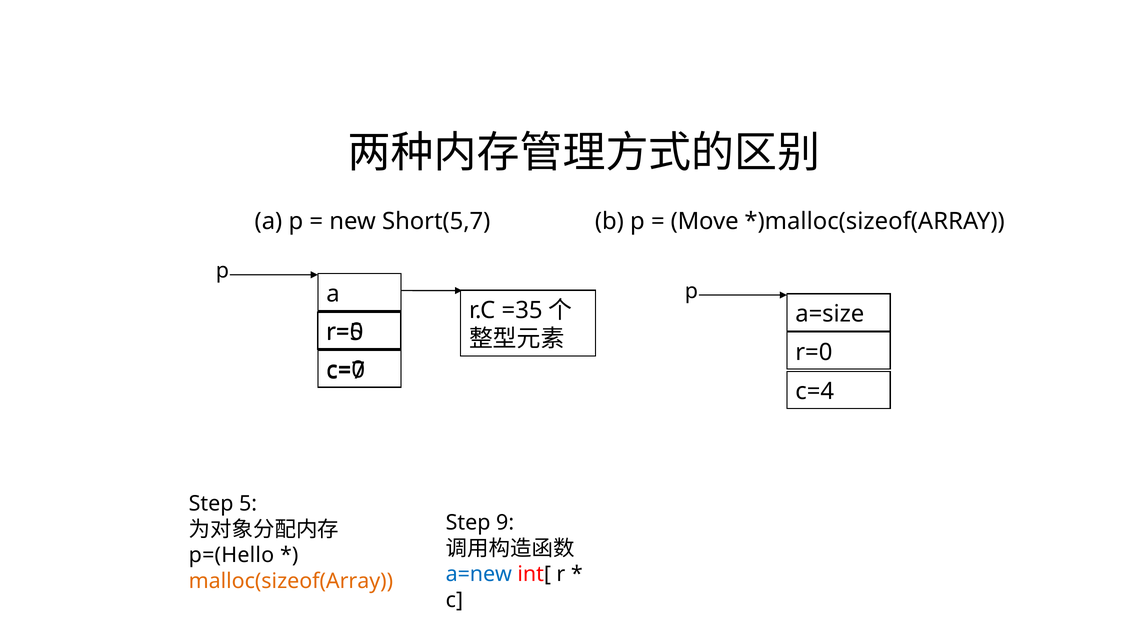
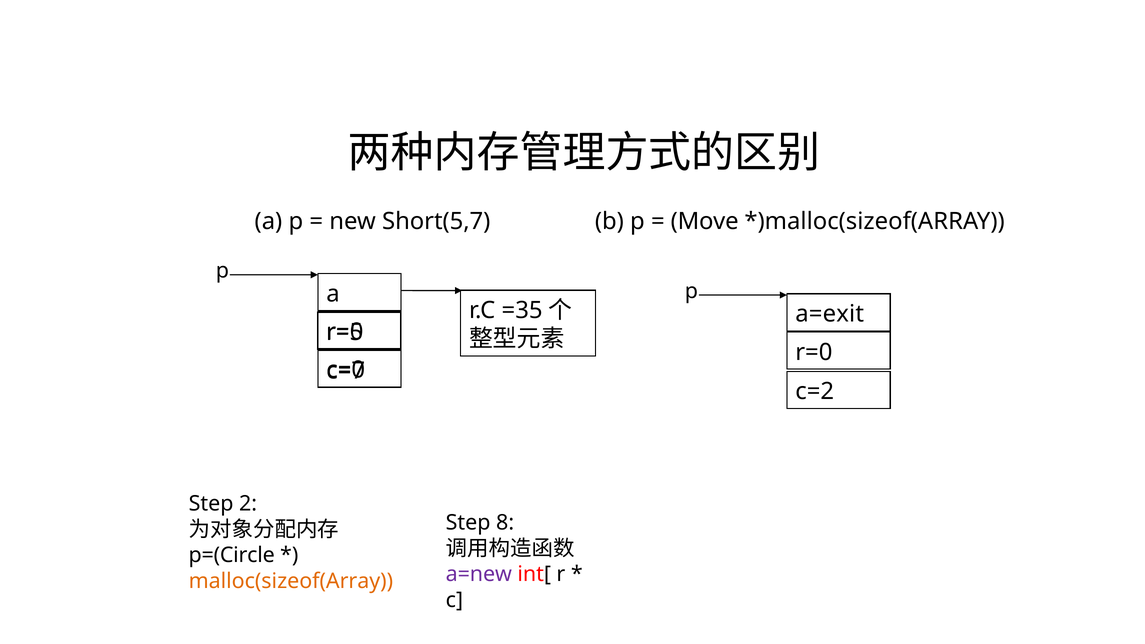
a=size: a=size -> a=exit (830, 314)
c=4: c=4 -> c=2 (815, 392)
5: 5 -> 2 (248, 504)
9: 9 -> 8 (505, 523)
p=(Hello: p=(Hello -> p=(Circle (232, 555)
a=new colour: blue -> purple (479, 574)
